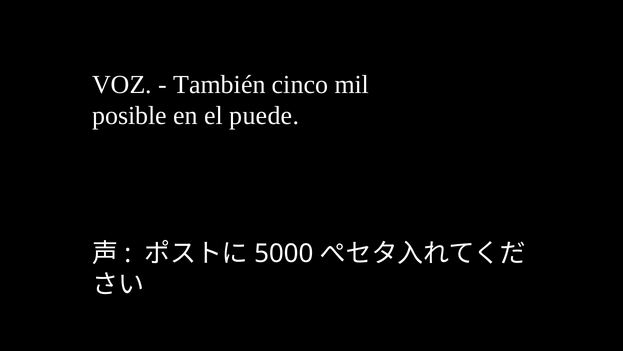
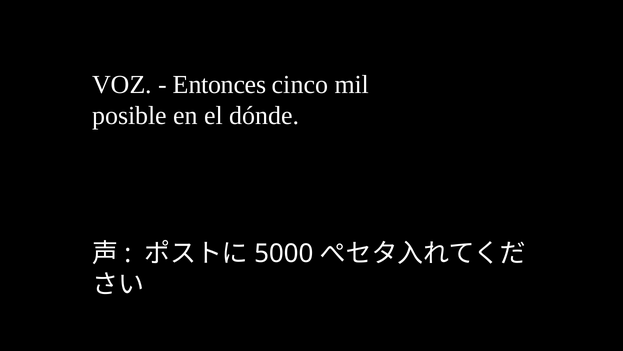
También: También -> Entonces (220, 85)
puede: puede -> dónde (264, 116)
